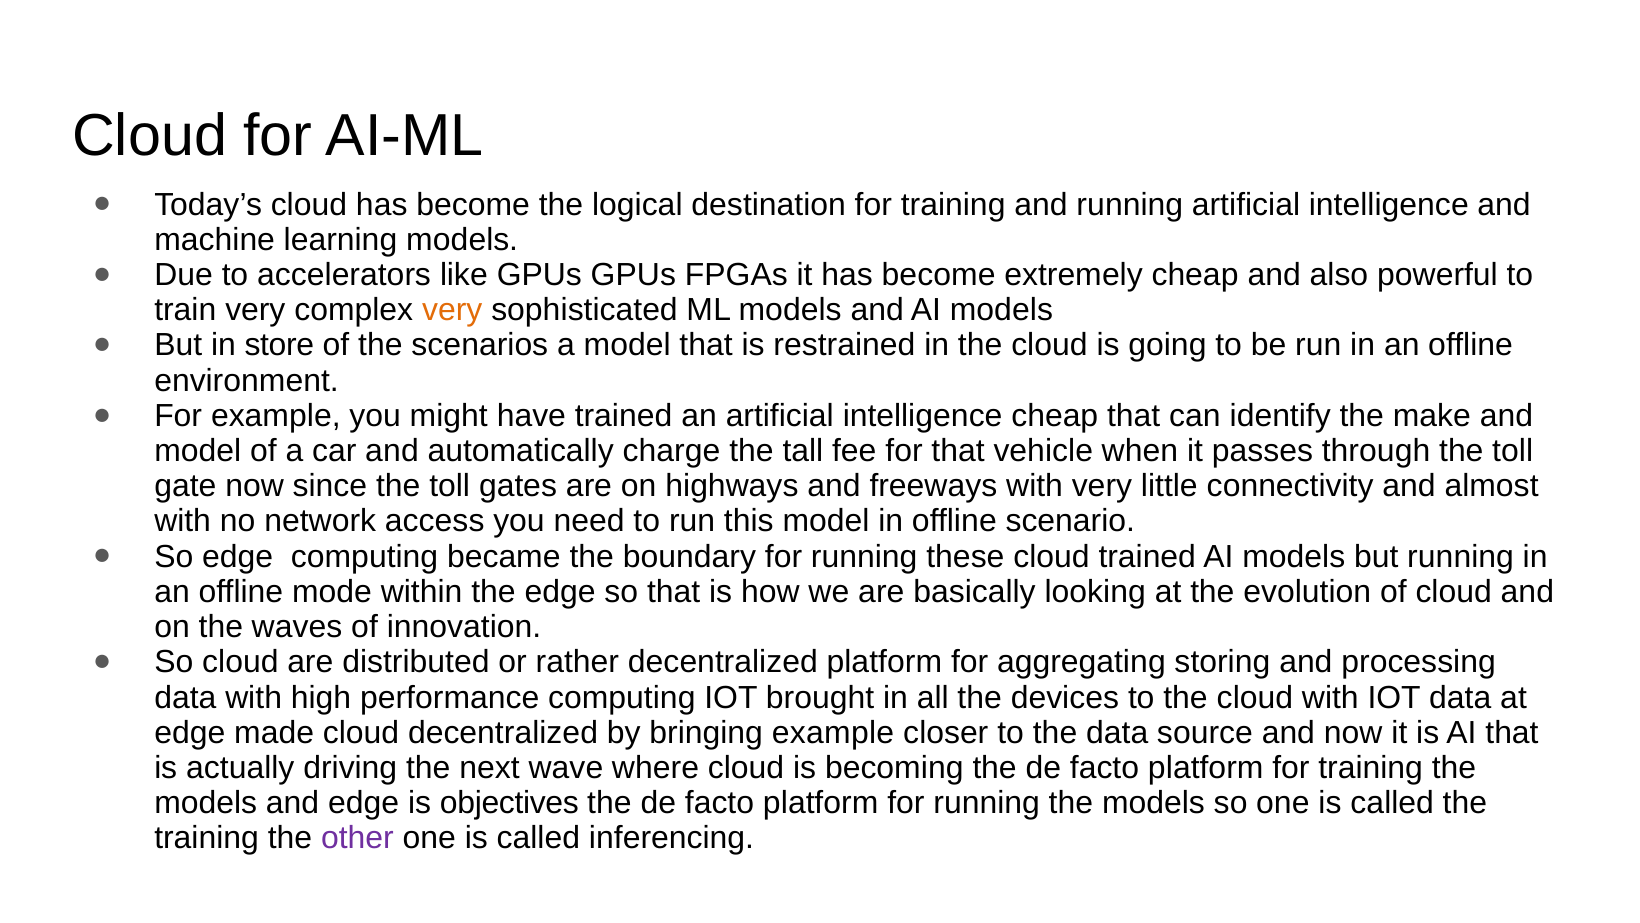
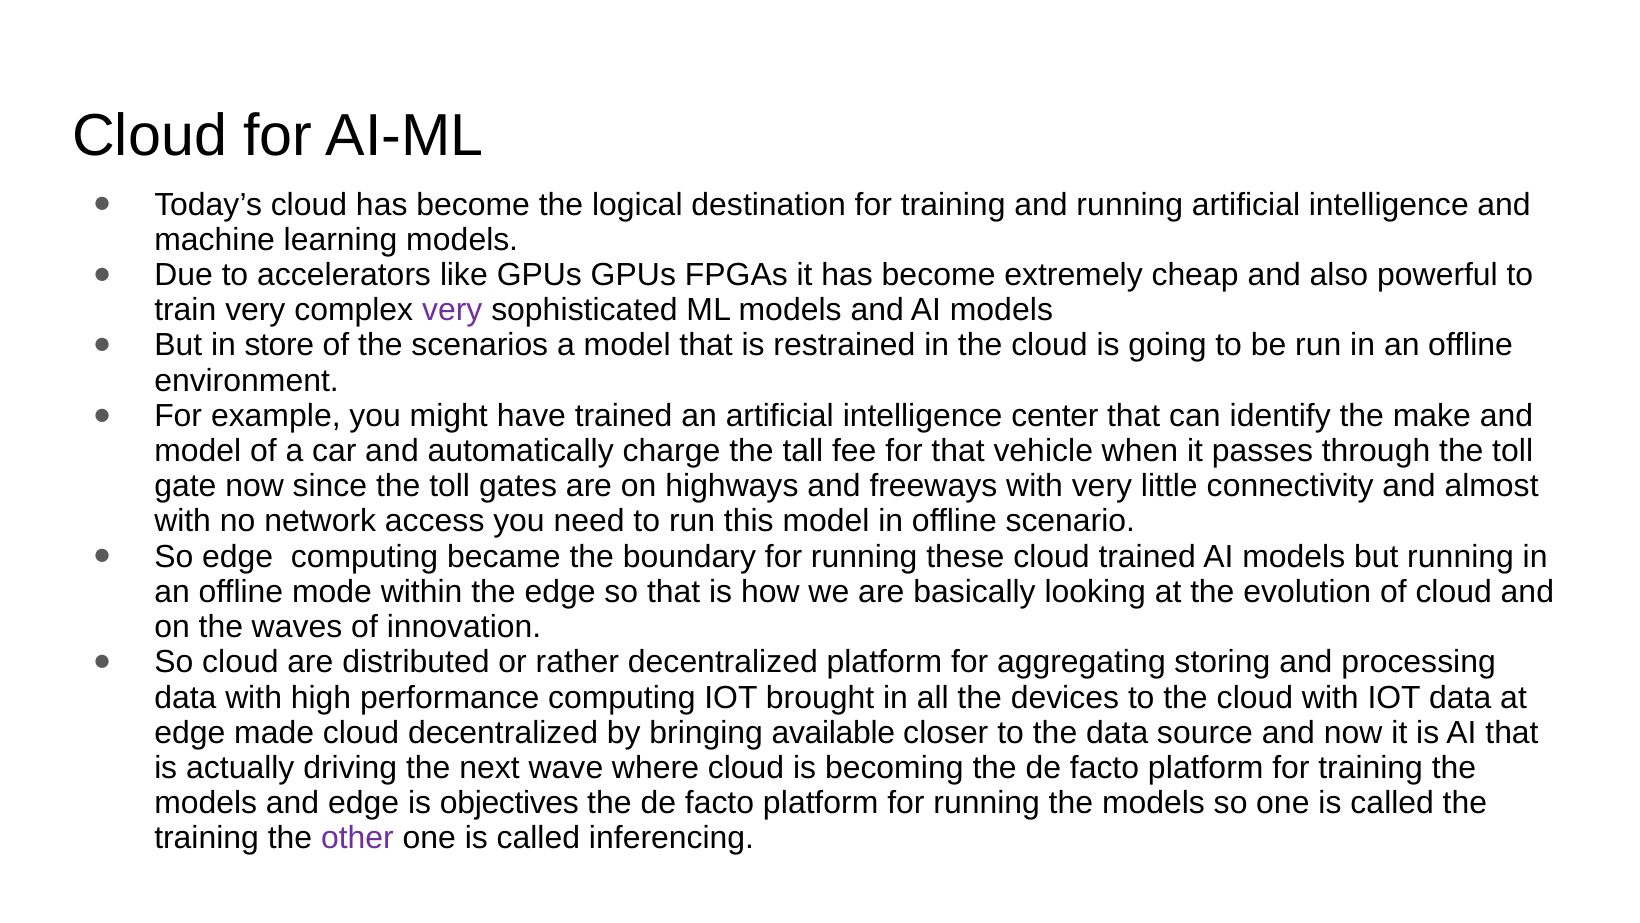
very colour: orange -> purple (452, 310)
intelligence cheap: cheap -> center (1055, 416)
bringing example: example -> available (833, 732)
